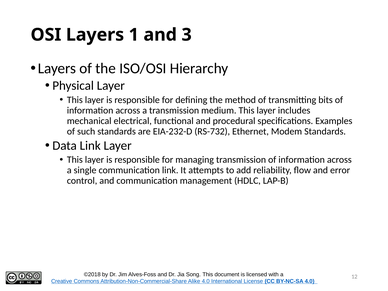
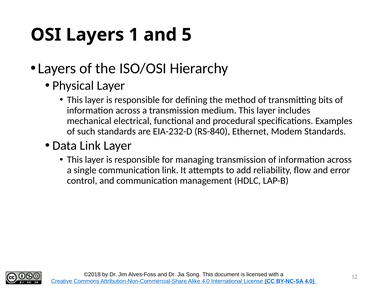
3: 3 -> 5 (187, 35)
RS-732: RS-732 -> RS-840 (212, 131)
